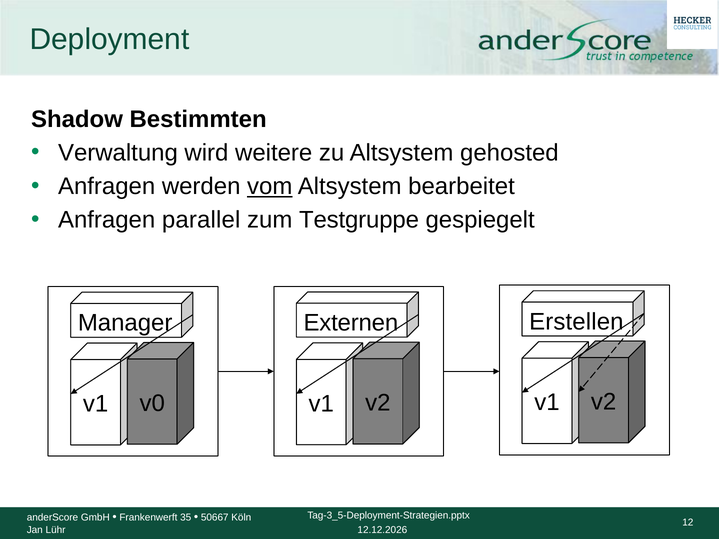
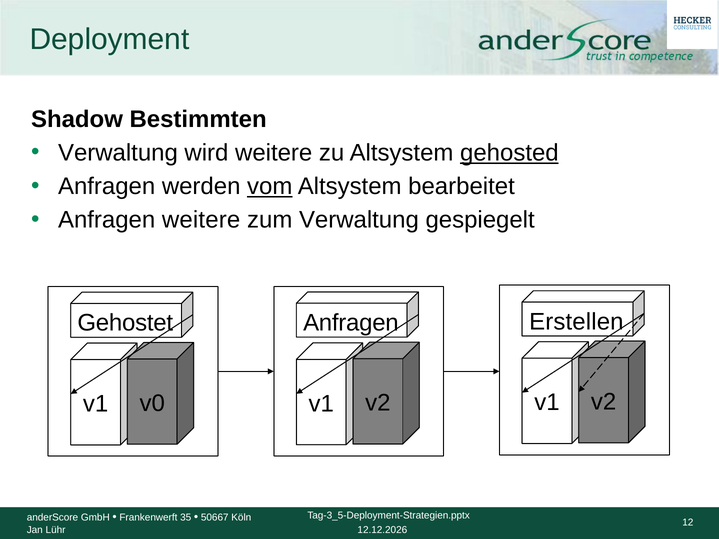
gehosted underline: none -> present (509, 153)
Anfragen parallel: parallel -> weitere (201, 220)
zum Testgruppe: Testgruppe -> Verwaltung (359, 220)
Externen: Externen -> Anfragen (351, 323)
Manager: Manager -> Gehostet (125, 323)
